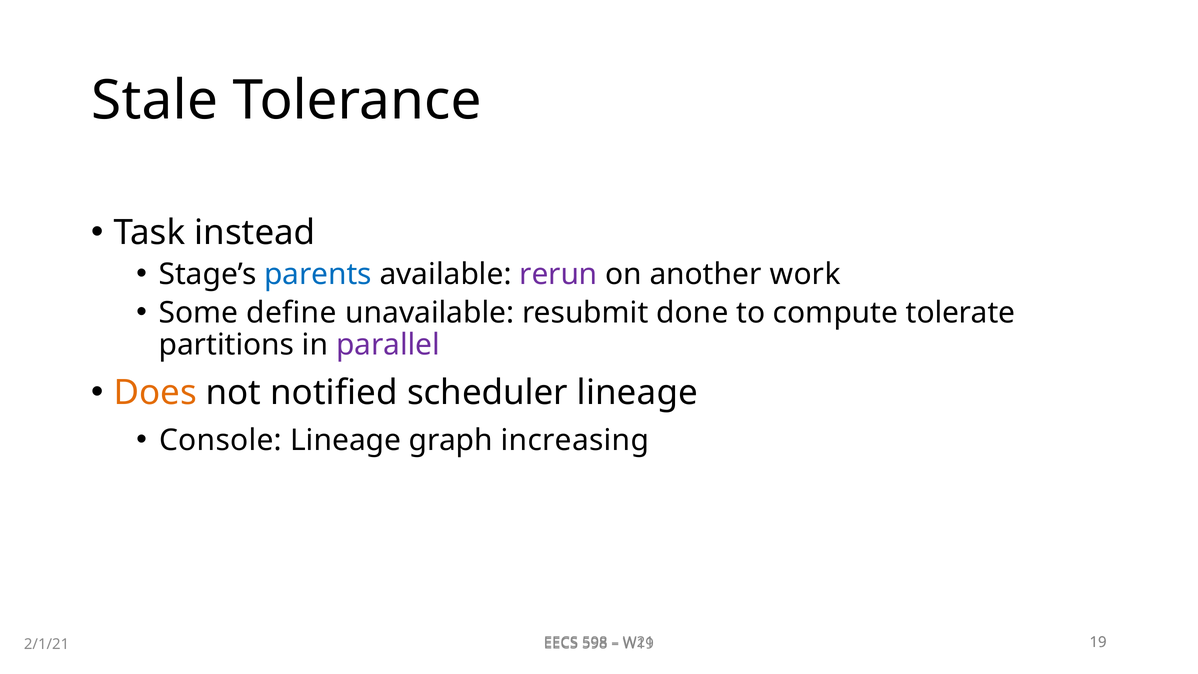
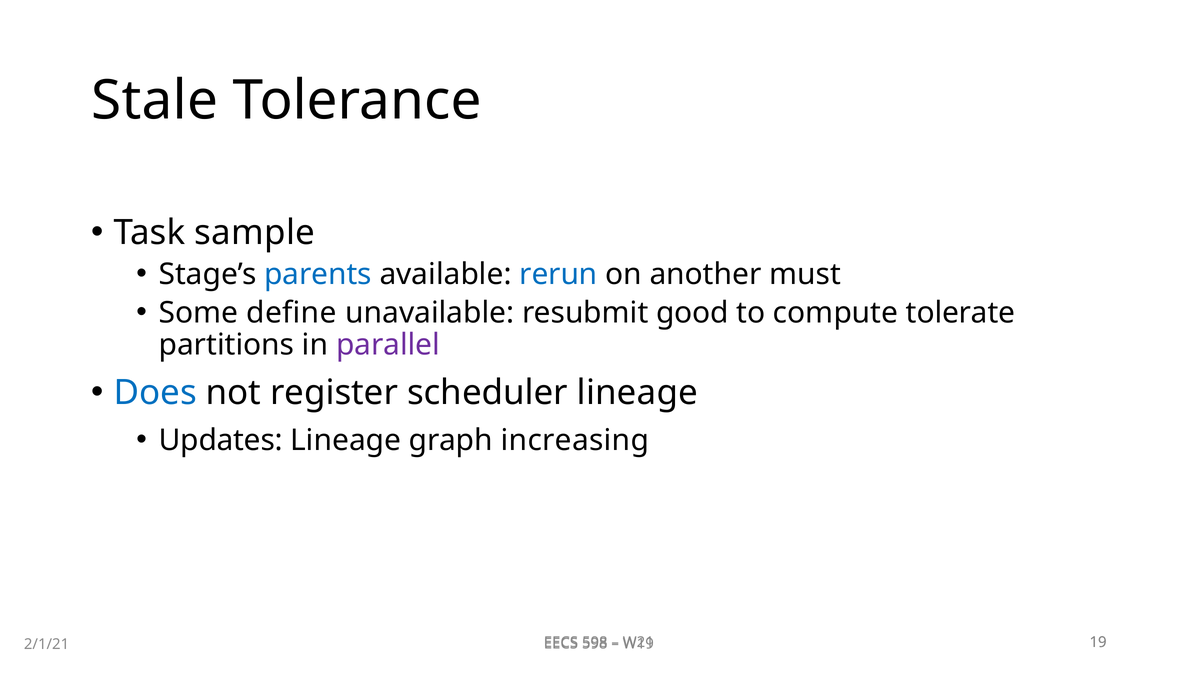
instead: instead -> sample (255, 233)
rerun colour: purple -> blue (558, 274)
work: work -> must (805, 274)
done: done -> good (692, 313)
Does colour: orange -> blue (155, 392)
notified: notified -> register (334, 392)
Console: Console -> Updates (221, 440)
